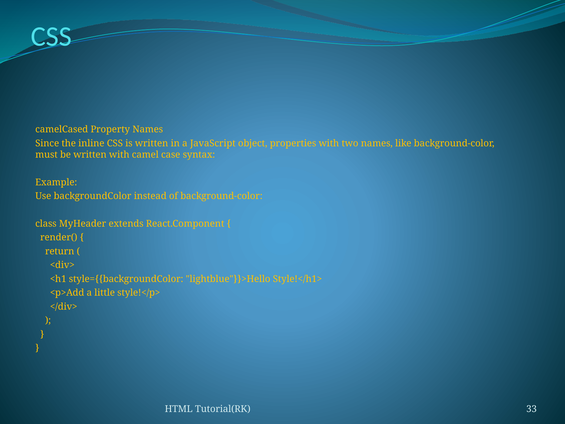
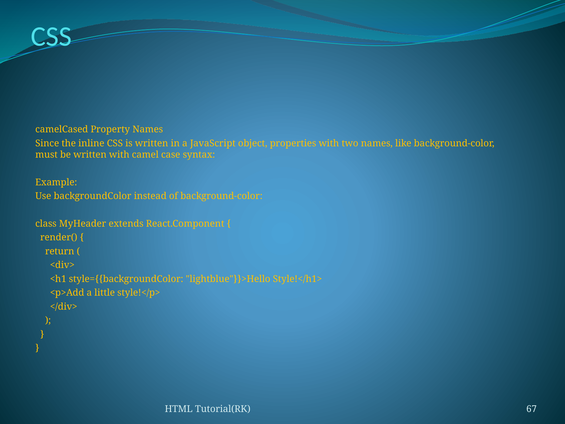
33: 33 -> 67 (532, 409)
